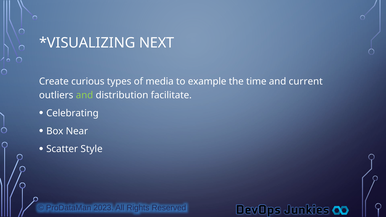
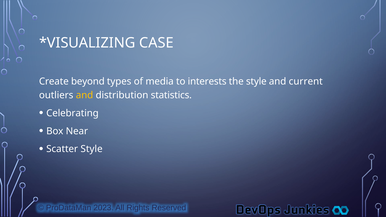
NEXT: NEXT -> CASE (156, 43)
curious: curious -> beyond (88, 81)
example: example -> interests (207, 81)
the time: time -> style (256, 81)
and colour: light green -> yellow (84, 95)
facilitate: facilitate -> statistics (171, 95)
